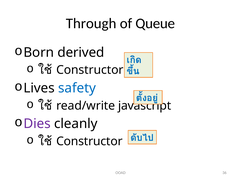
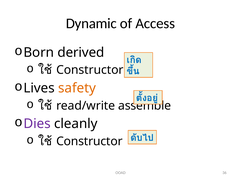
Through: Through -> Dynamic (91, 23)
Queue: Queue -> Access (155, 23)
safety colour: blue -> orange (77, 88)
javascript: javascript -> assemble (145, 106)
